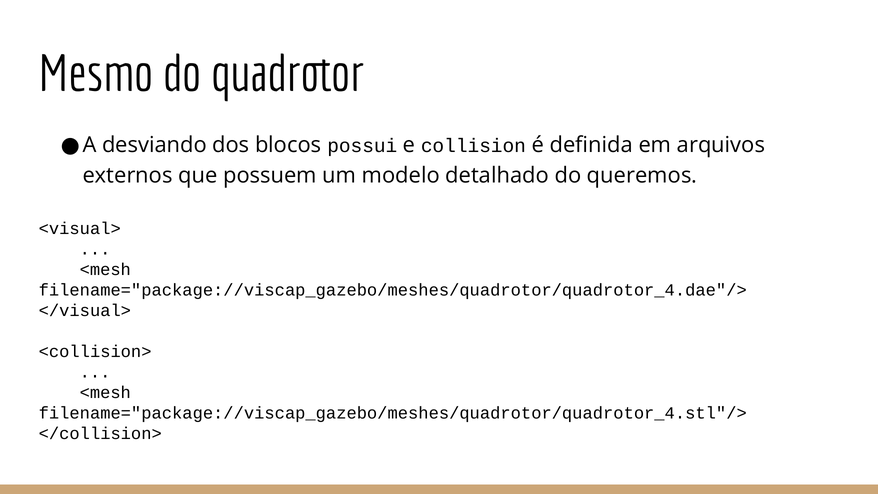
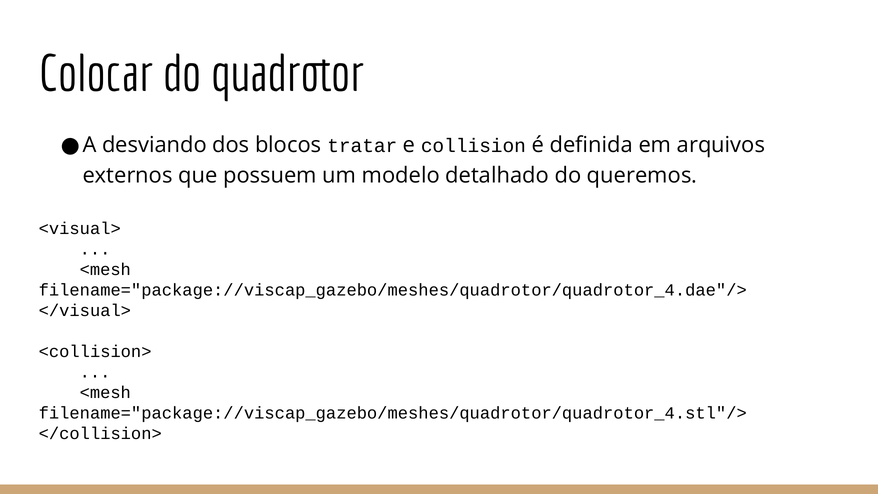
Mesmo: Mesmo -> Colocar (96, 74)
possui: possui -> tratar (362, 146)
